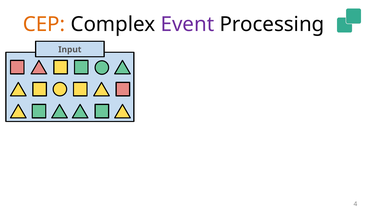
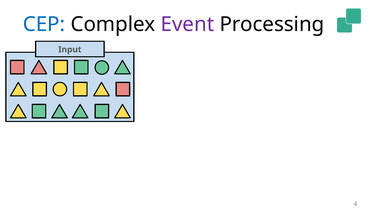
CEP colour: orange -> blue (44, 24)
